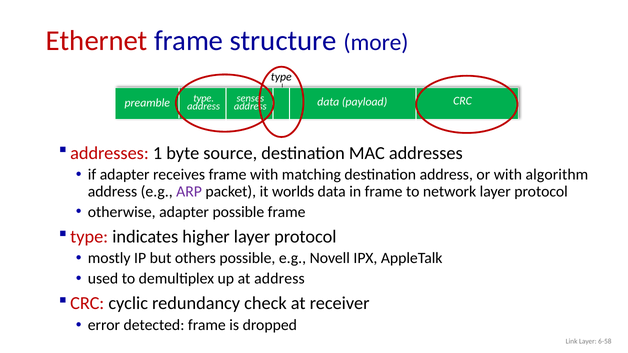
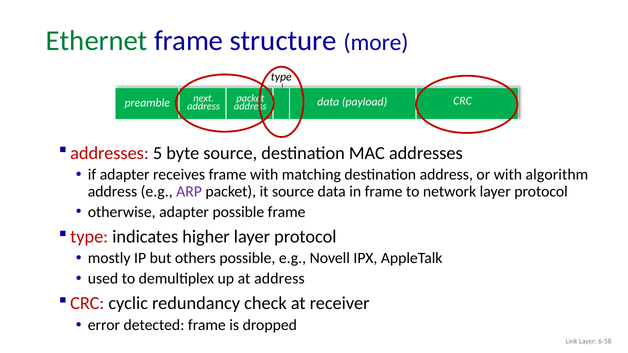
Ethernet colour: red -> green (97, 41)
type: type -> next (204, 98)
senses: senses -> packet (250, 99)
1: 1 -> 5 (158, 153)
it worlds: worlds -> source (293, 192)
